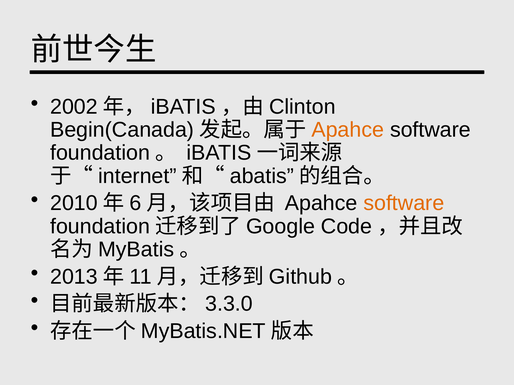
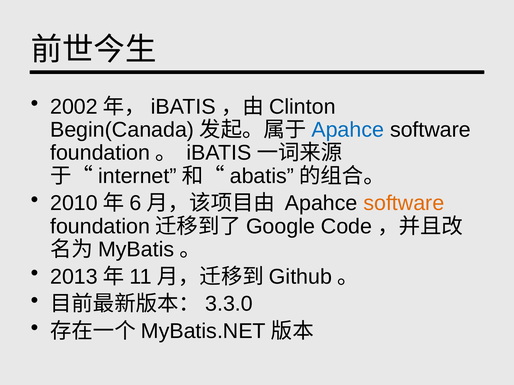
Apahce colour: orange -> blue (348, 130)
